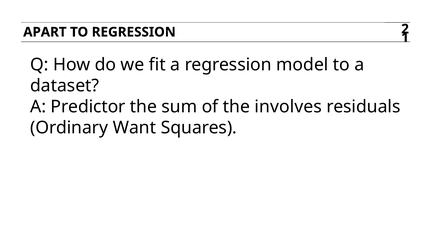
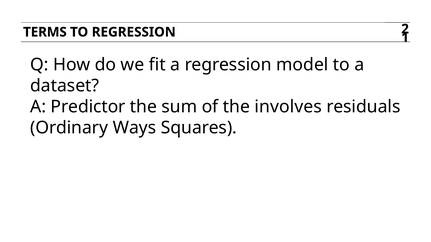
APART: APART -> TERMS (45, 32)
Want: Want -> Ways (134, 128)
